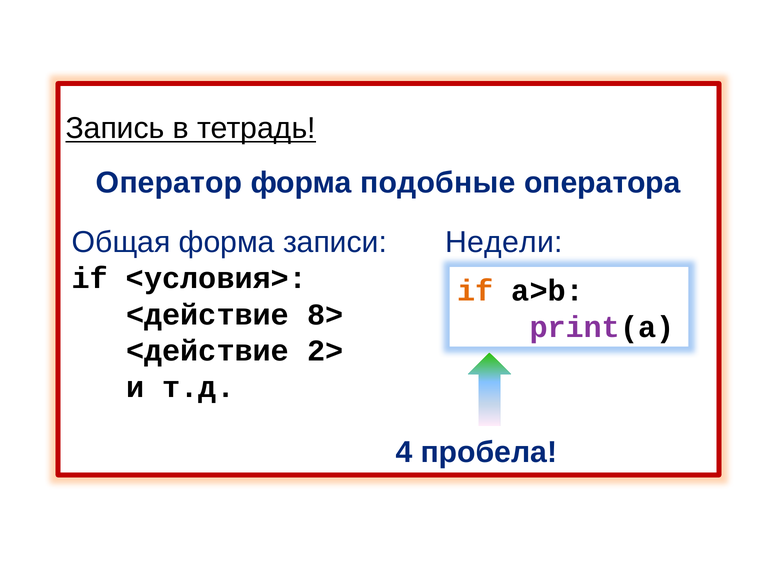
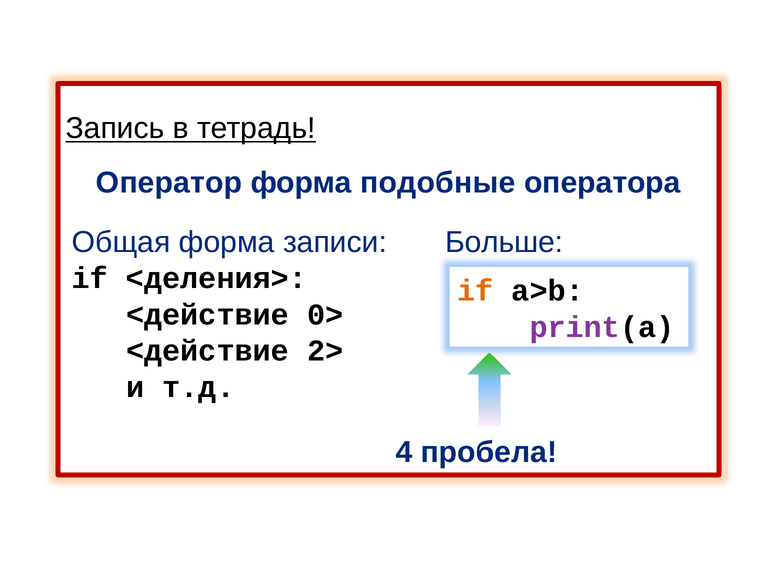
Недели: Недели -> Больше (504, 242)
<условия>: <условия> -> <деления> (217, 278)
8>: 8> -> 0> (325, 315)
